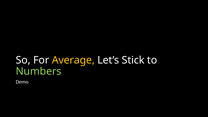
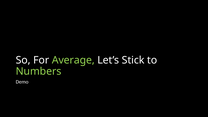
Average colour: yellow -> light green (73, 60)
